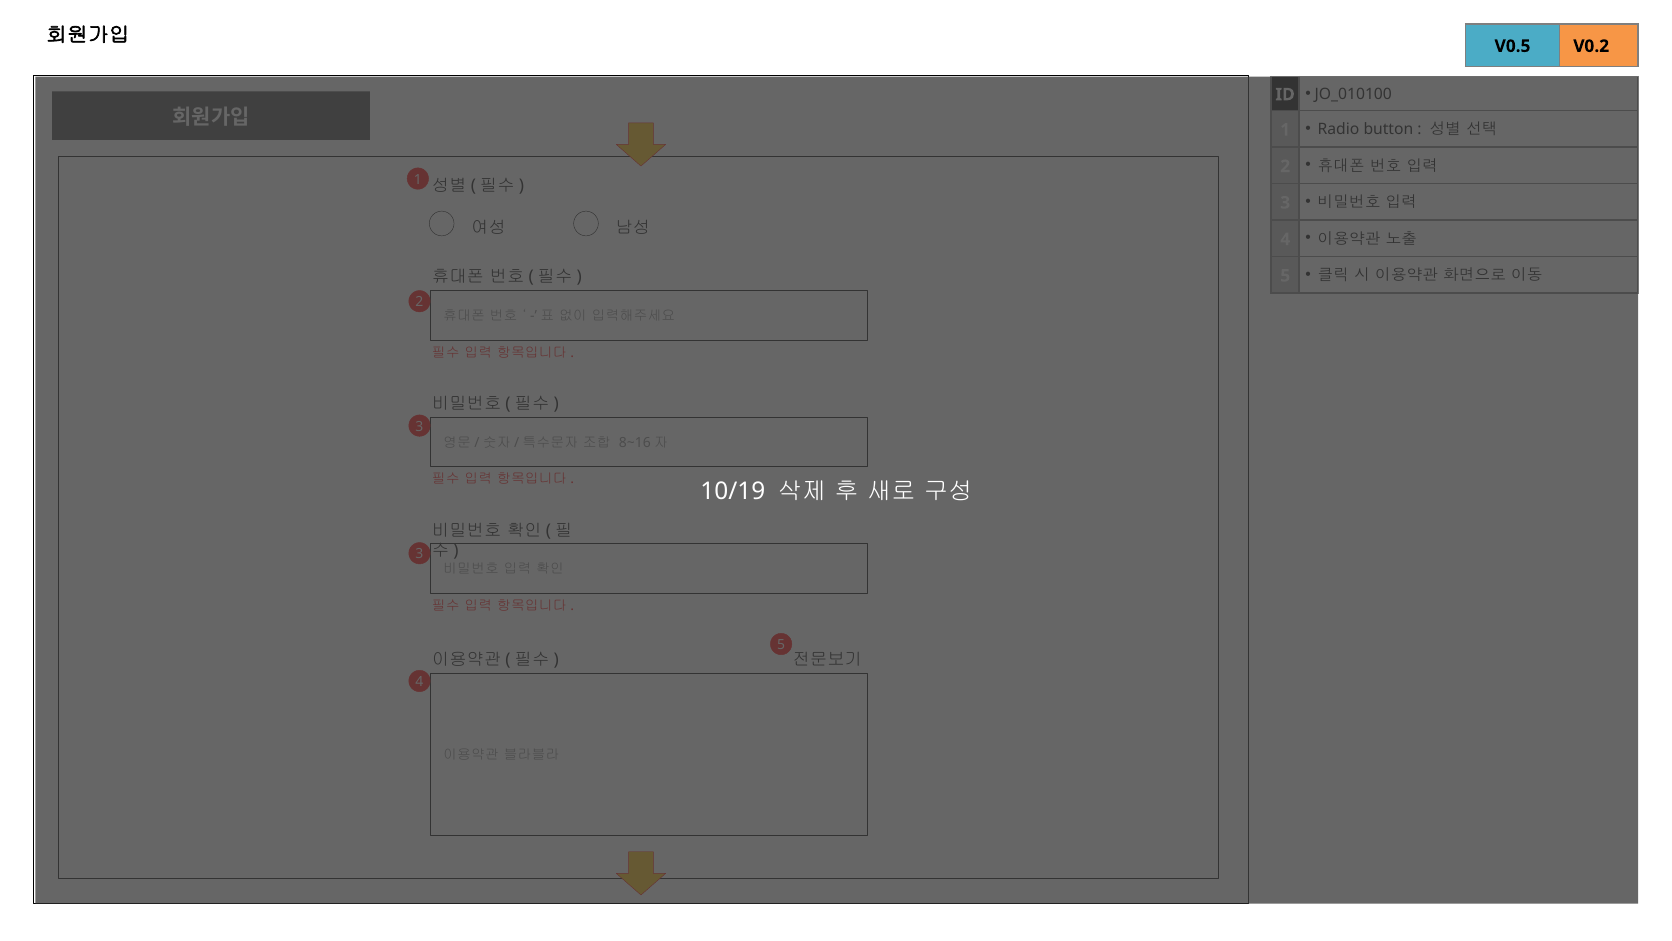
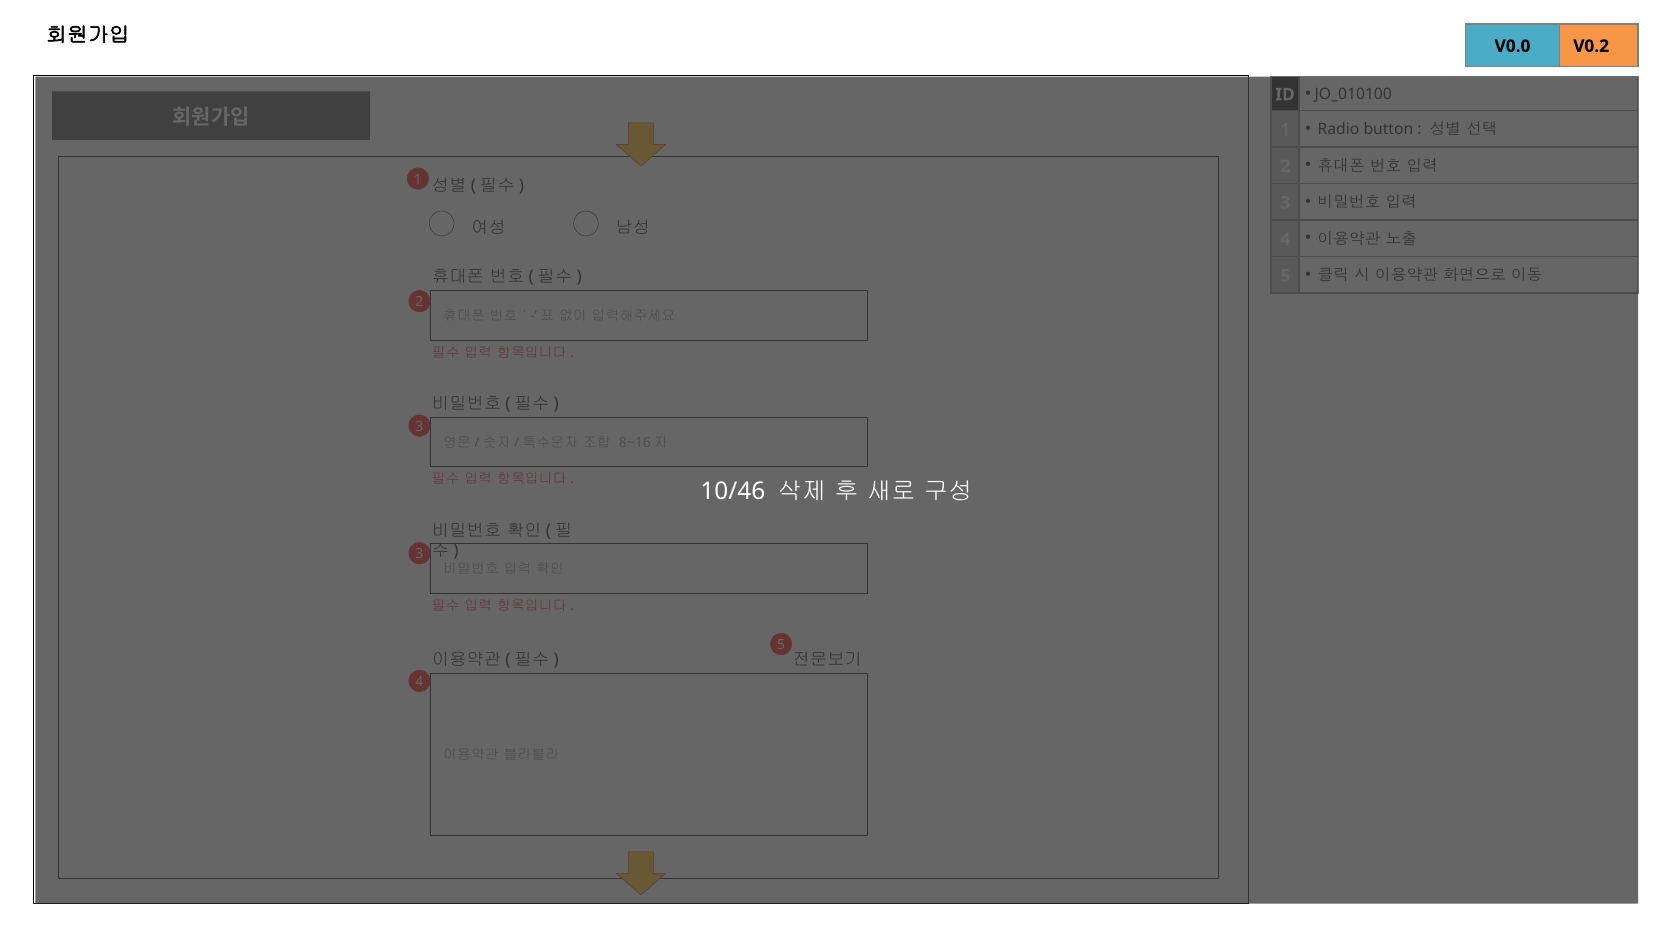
V0.5: V0.5 -> V0.0 (1512, 46)
10/19: 10/19 -> 10/46 (733, 491)
